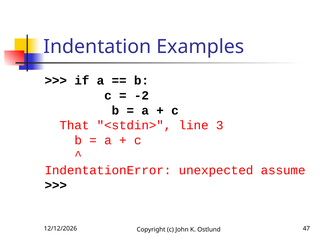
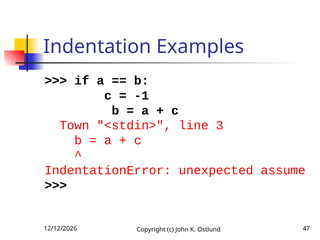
-2: -2 -> -1 (141, 95)
That: That -> Town (74, 125)
